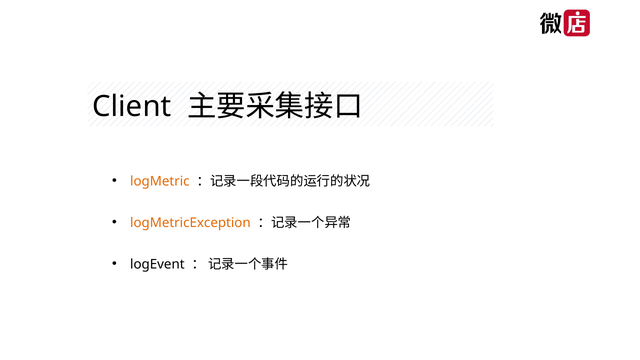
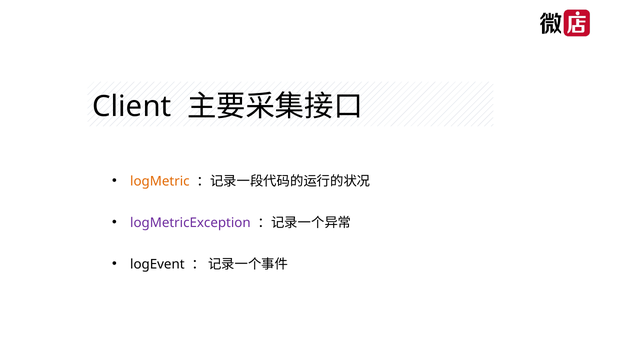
logMetricException colour: orange -> purple (190, 223)
